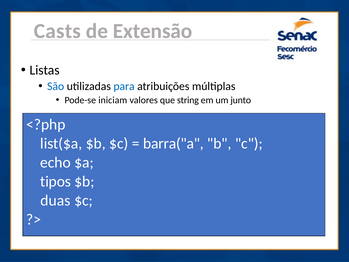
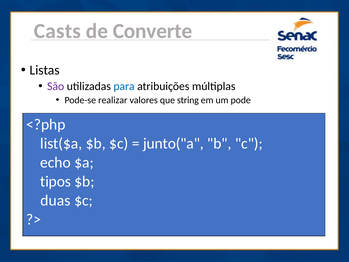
Extensão: Extensão -> Converte (153, 31)
São colour: blue -> purple (56, 86)
iniciam: iniciam -> realizar (113, 100)
junto: junto -> pode (241, 100)
barra("a: barra("a -> junto("a (173, 143)
